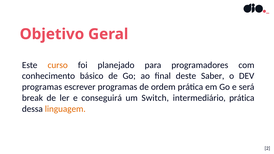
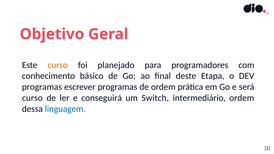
Saber: Saber -> Etapa (213, 76)
break: break -> curso (32, 98)
intermediário prática: prática -> ordem (242, 98)
linguagem colour: orange -> blue (65, 109)
